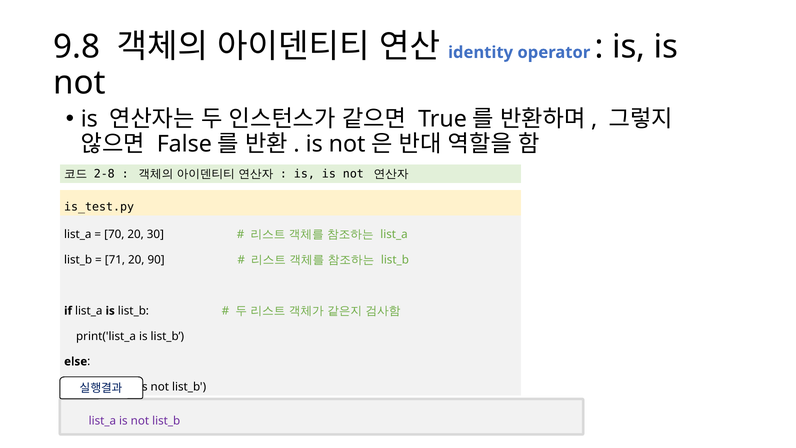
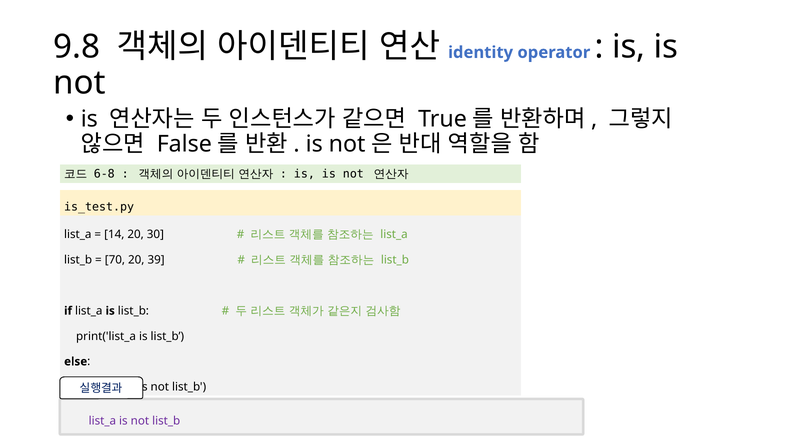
2-8: 2-8 -> 6-8 (104, 174)
70: 70 -> 14 (114, 234)
71: 71 -> 70 (115, 260)
90: 90 -> 39 (156, 260)
